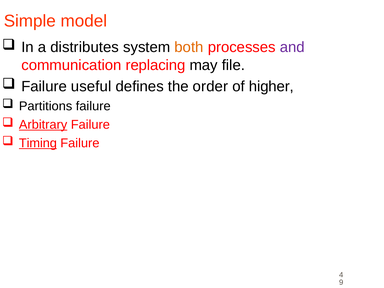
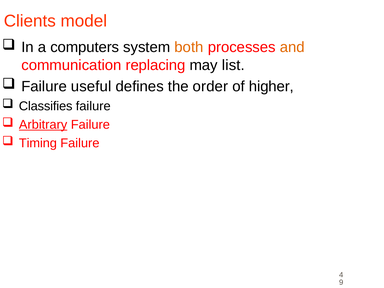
Simple: Simple -> Clients (30, 21)
distributes: distributes -> computers (85, 47)
and colour: purple -> orange (292, 47)
file: file -> list (233, 65)
Partitions: Partitions -> Classifies (46, 106)
Timing underline: present -> none (38, 143)
